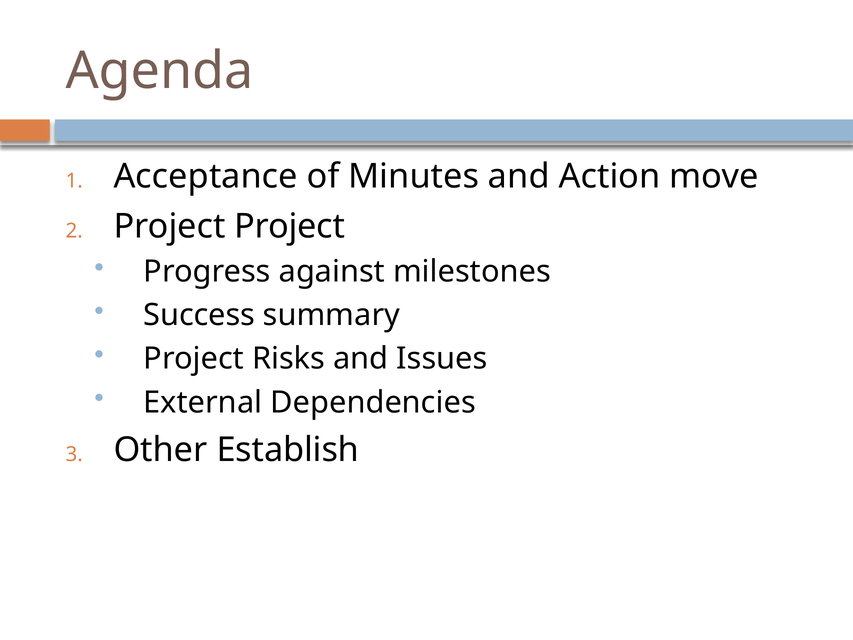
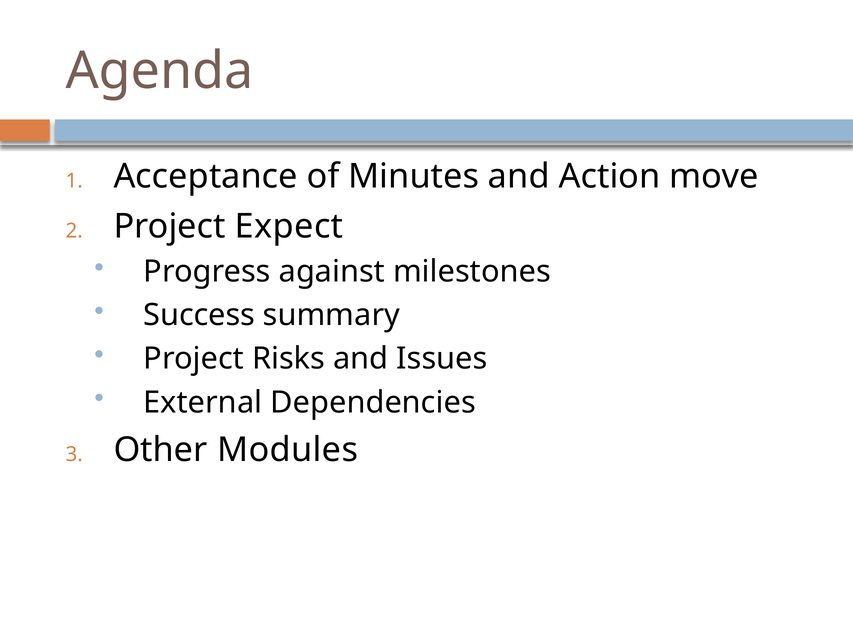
Project Project: Project -> Expect (289, 226)
Establish: Establish -> Modules (288, 450)
